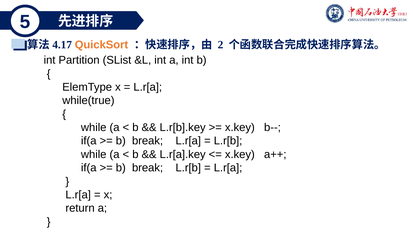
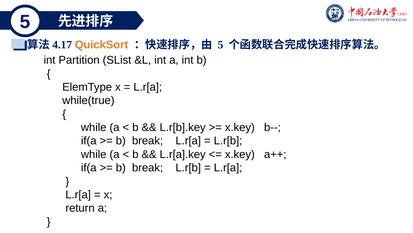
2: 2 -> 5 (221, 45)
